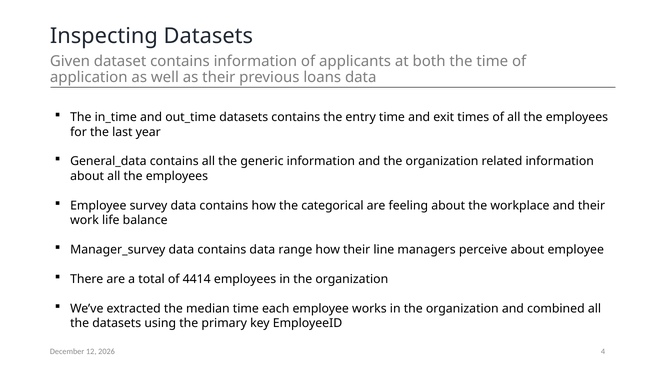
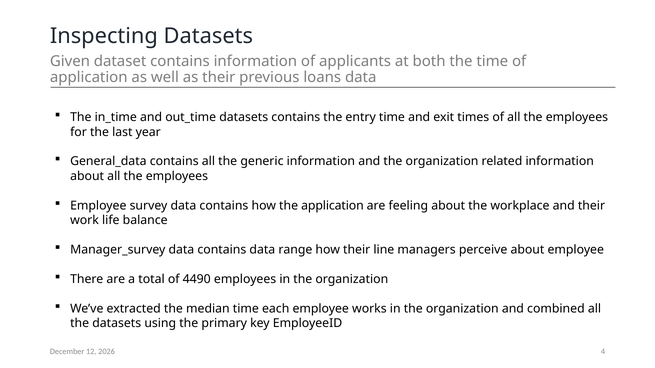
the categorical: categorical -> application (332, 206)
4414: 4414 -> 4490 (197, 280)
